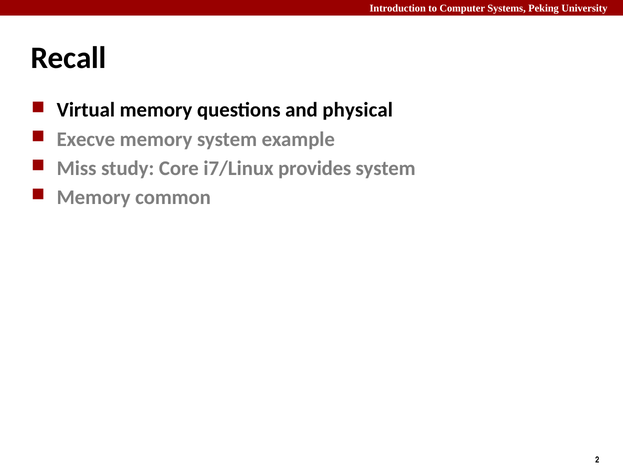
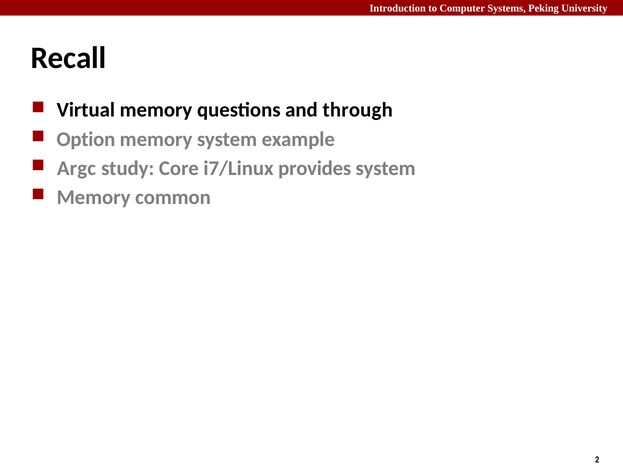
physical: physical -> through (358, 110)
Execve: Execve -> Option (86, 139)
Miss: Miss -> Argc (76, 168)
